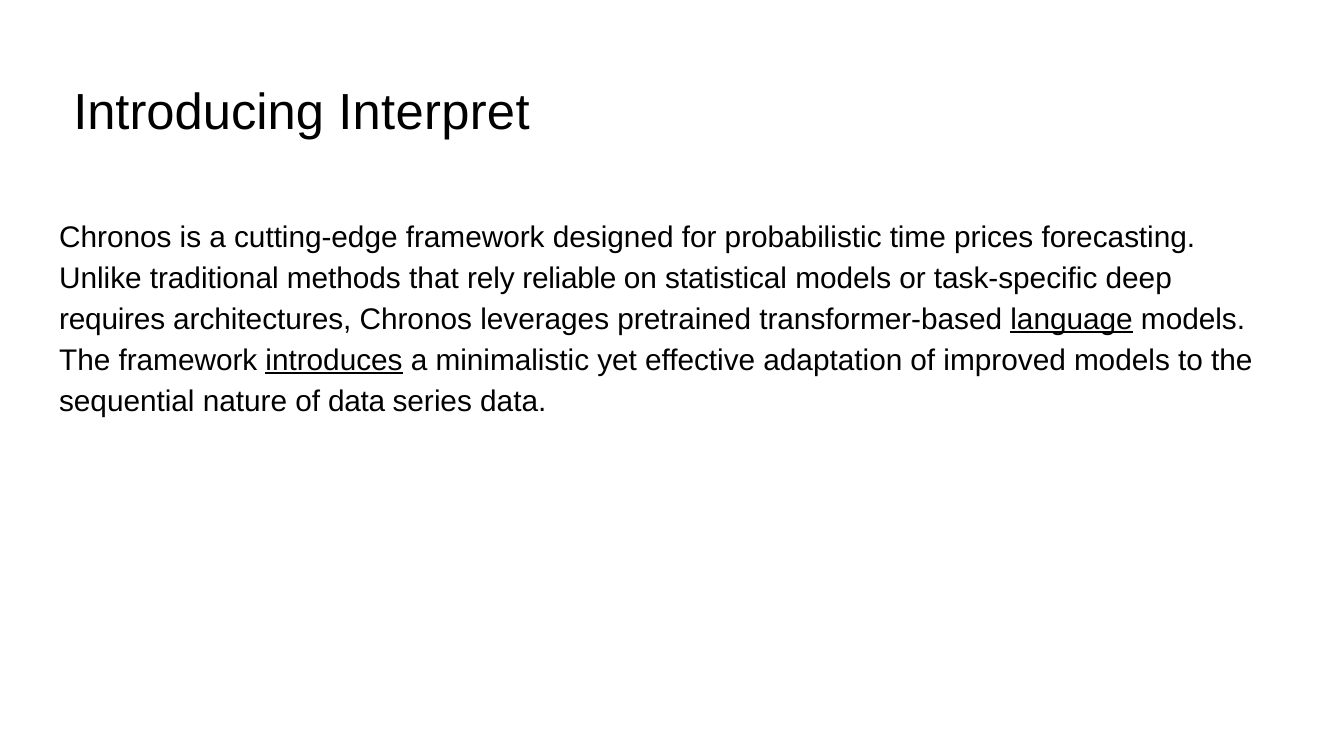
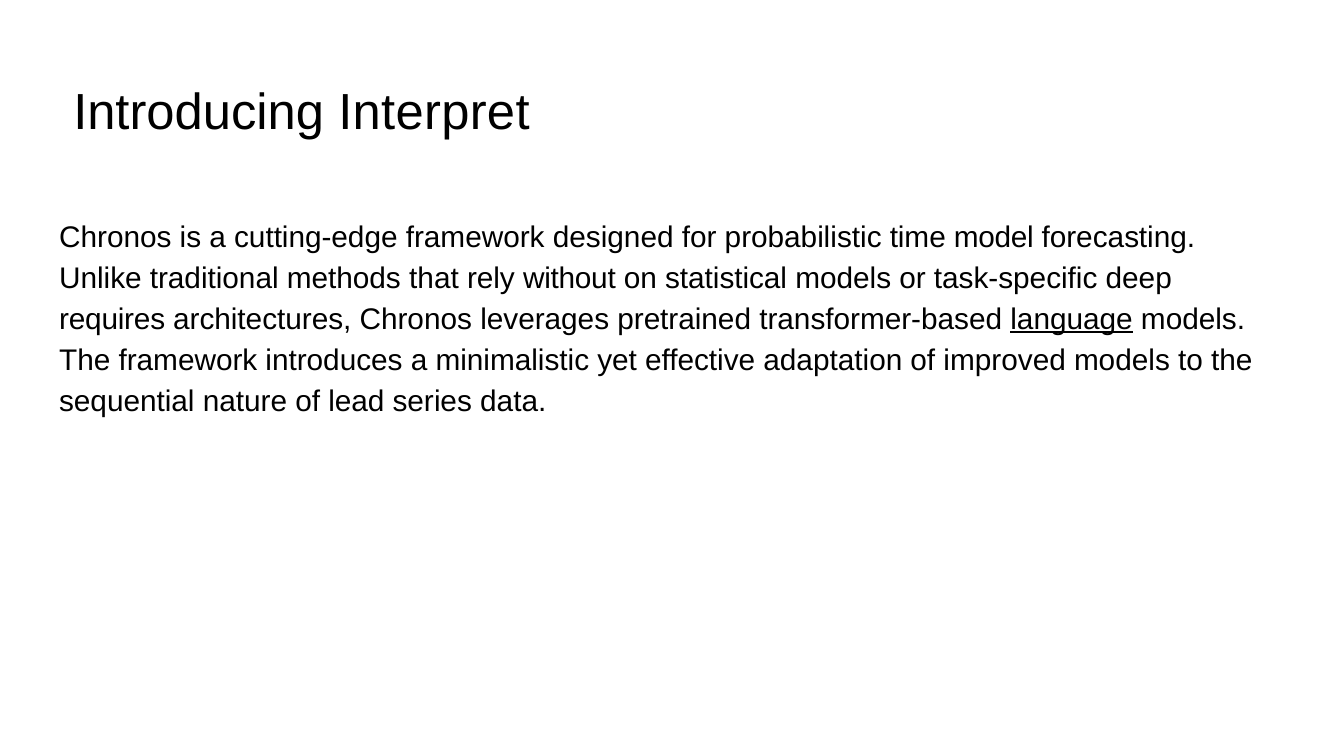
prices: prices -> model (994, 237)
reliable: reliable -> without (569, 278)
introduces underline: present -> none (334, 360)
of data: data -> lead (356, 401)
